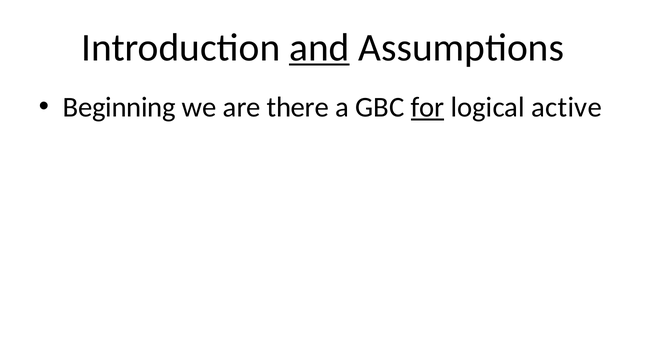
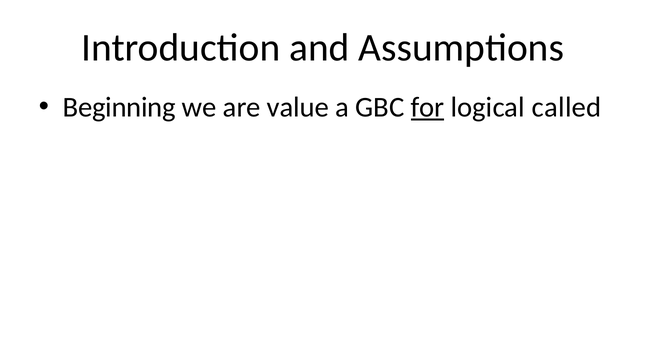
and underline: present -> none (319, 48)
there: there -> value (298, 107)
active: active -> called (567, 107)
